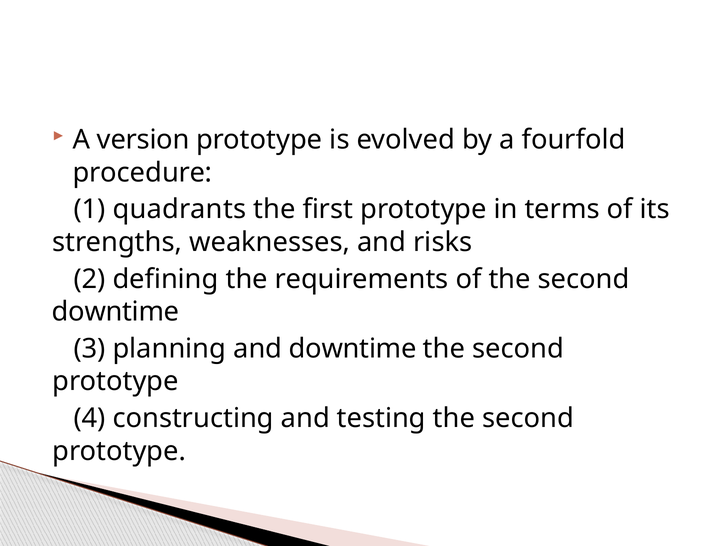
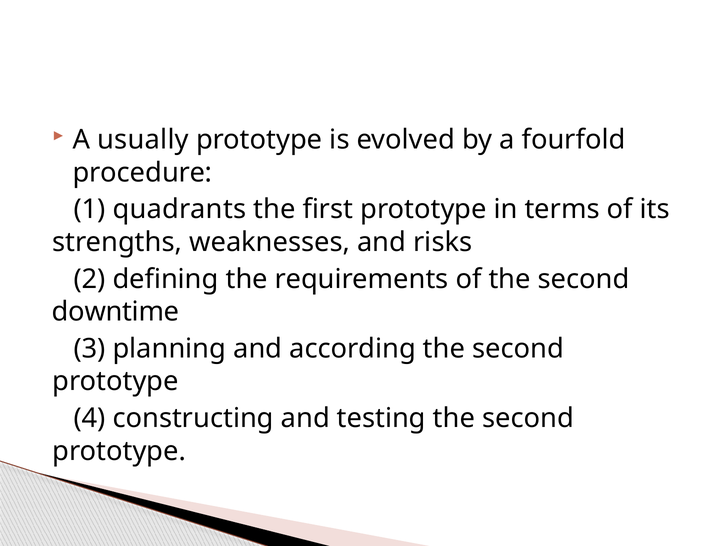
version: version -> usually (143, 140)
and downtime: downtime -> according (353, 349)
